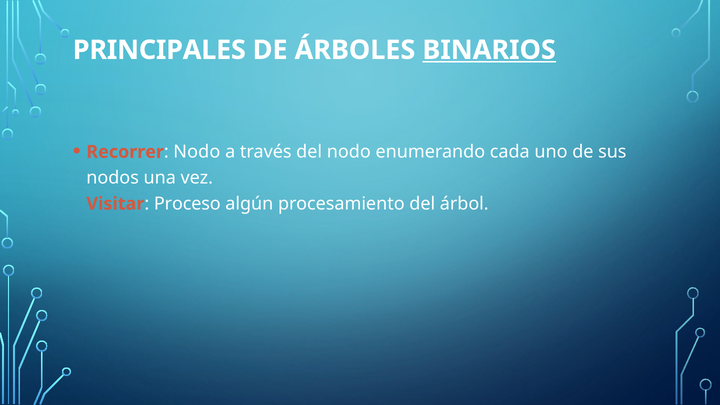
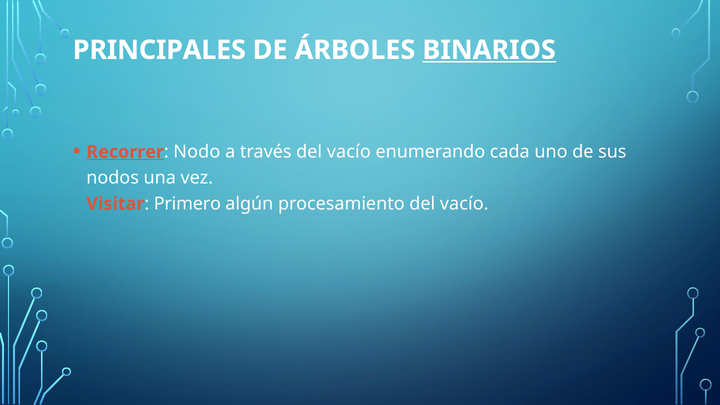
Recorrer underline: none -> present (125, 152)
través del nodo: nodo -> vacío (349, 152)
Proceso: Proceso -> Primero (187, 204)
procesamiento del árbol: árbol -> vacío (464, 204)
